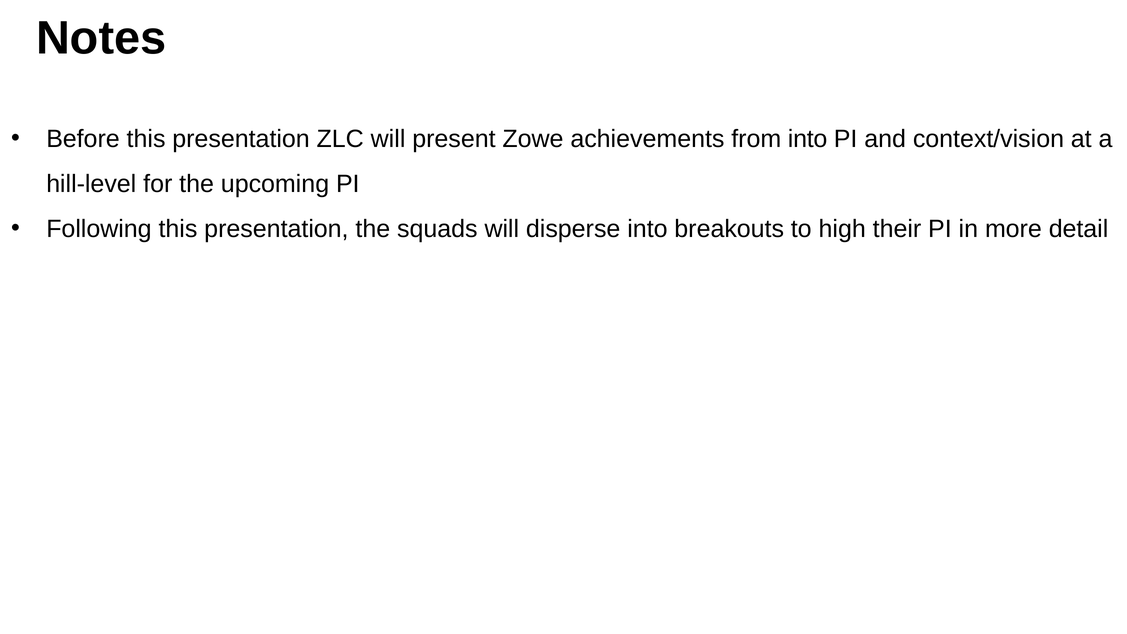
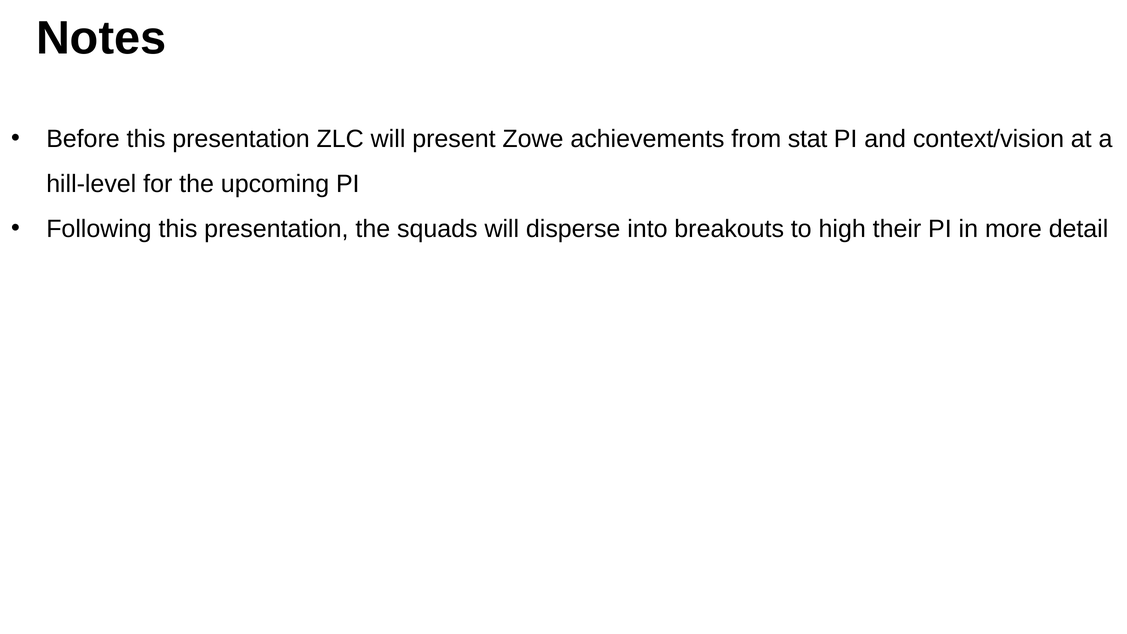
from into: into -> stat (808, 139)
